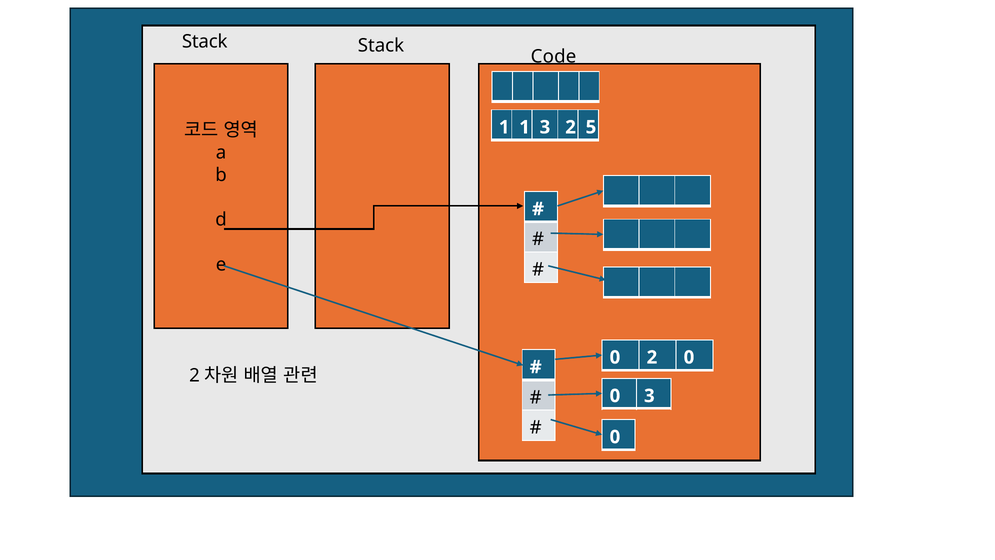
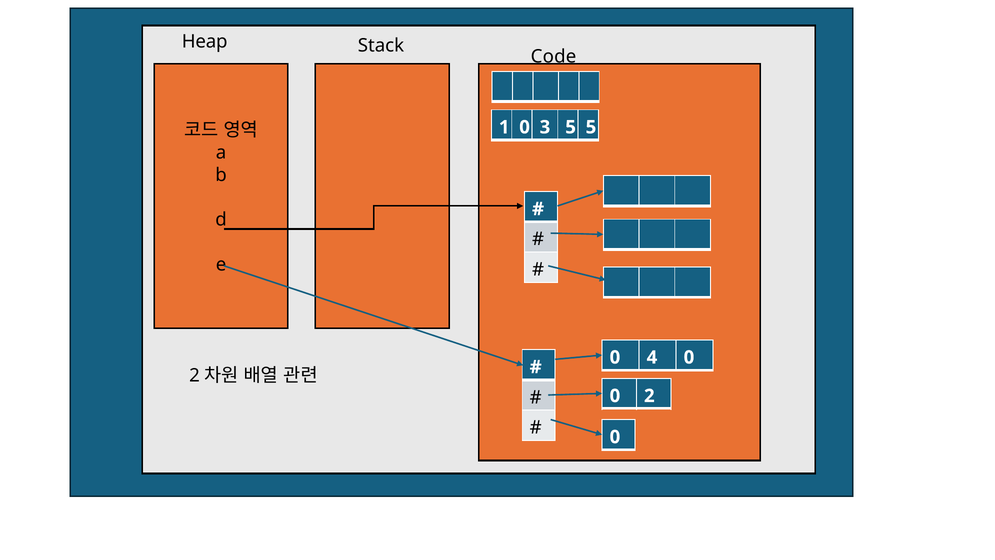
Stack: Stack -> Heap (205, 42)
1 1: 1 -> 0 (525, 127)
3 2: 2 -> 5 (571, 127)
0 2: 2 -> 4 (652, 357)
0 3: 3 -> 2 (649, 396)
